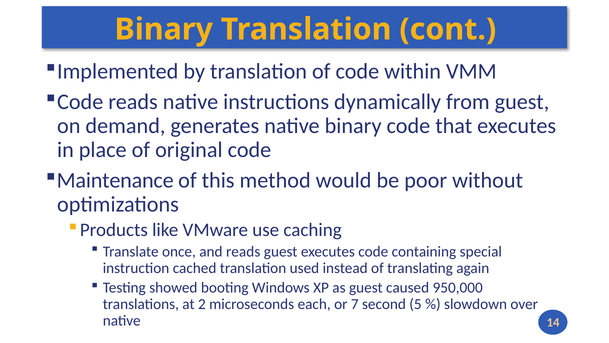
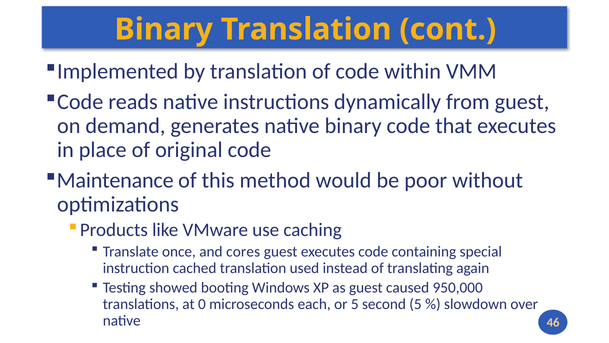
and reads: reads -> cores (243, 251)
2: 2 -> 0 (202, 304)
or 7: 7 -> 5 (355, 304)
14: 14 -> 46 (553, 322)
